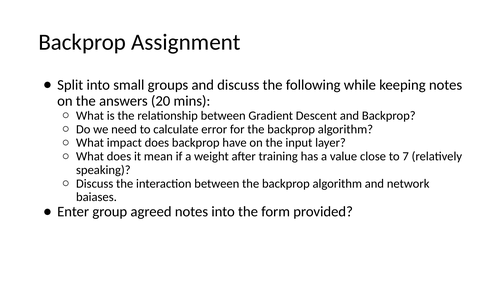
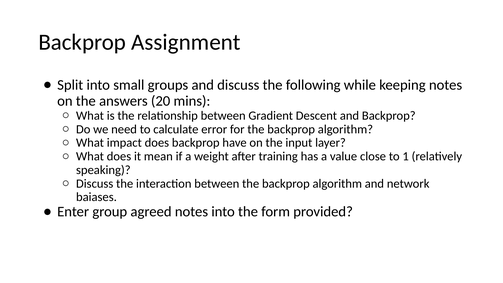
7: 7 -> 1 (406, 156)
